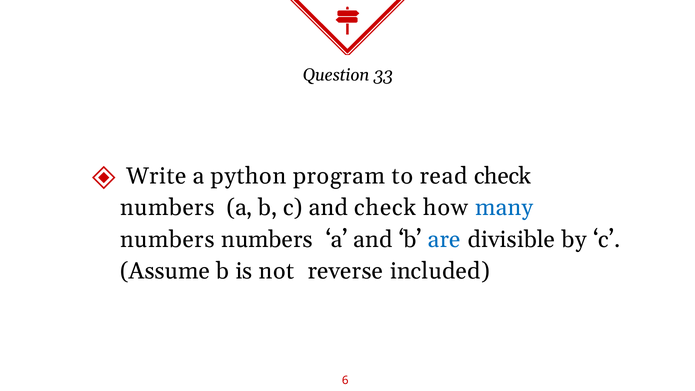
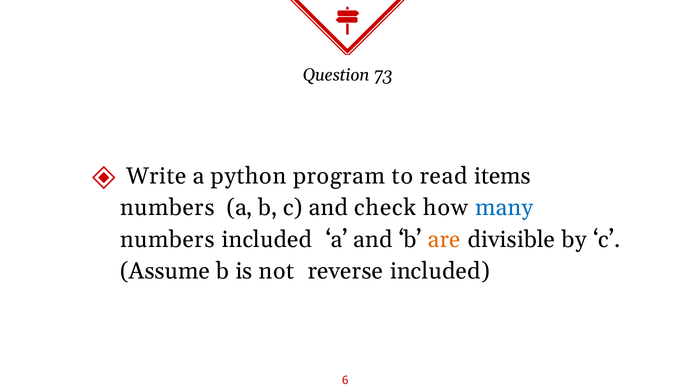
33: 33 -> 73 (383, 75)
read check: check -> items (503, 176)
numbers numbers: numbers -> included (267, 239)
are colour: blue -> orange (444, 239)
